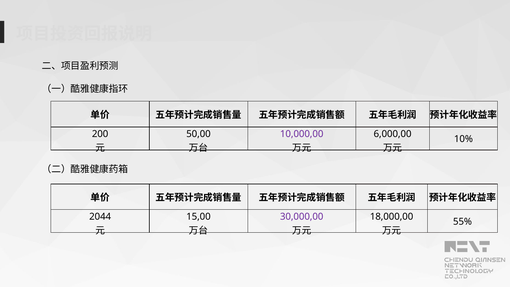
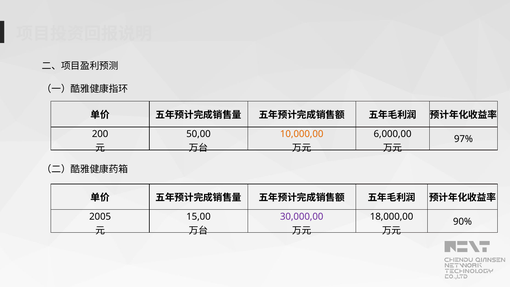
10,000,00 colour: purple -> orange (302, 134)
10%: 10% -> 97% (463, 139)
2044: 2044 -> 2005 (100, 217)
55%: 55% -> 90% (462, 222)
